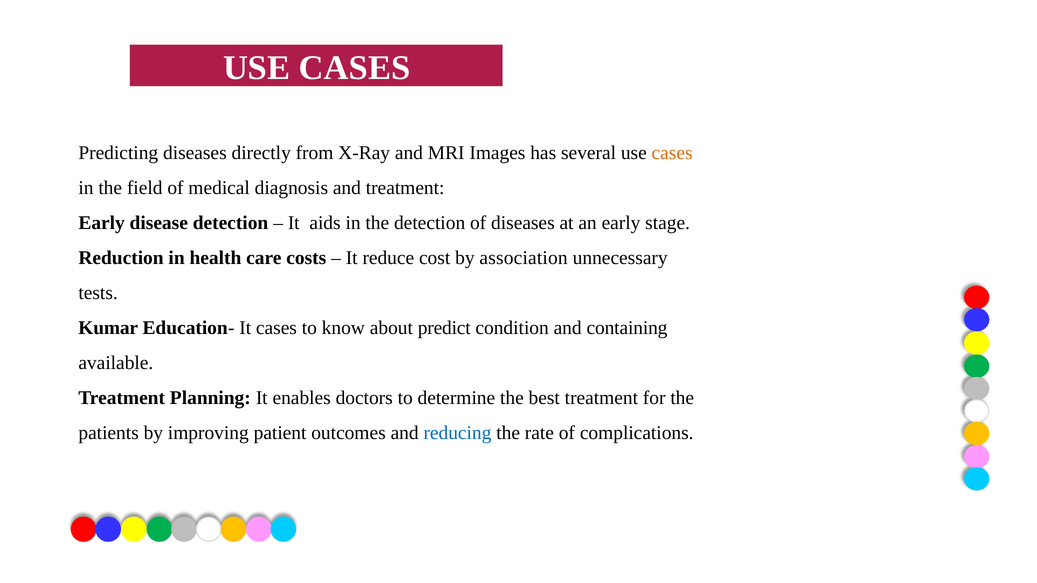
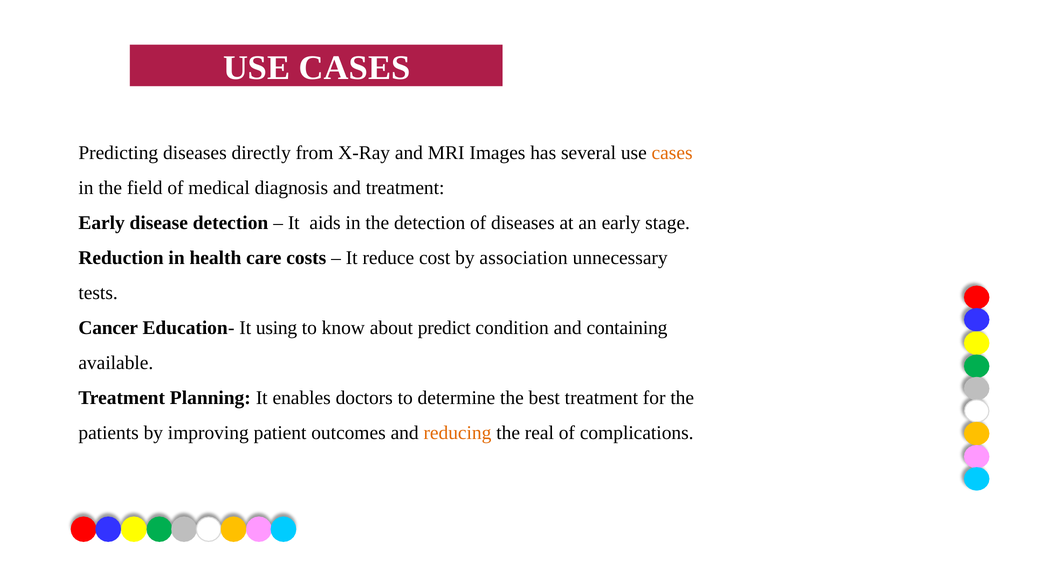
Kumar: Kumar -> Cancer (108, 328)
It cases: cases -> using (277, 328)
reducing colour: blue -> orange (457, 433)
rate: rate -> real (539, 433)
